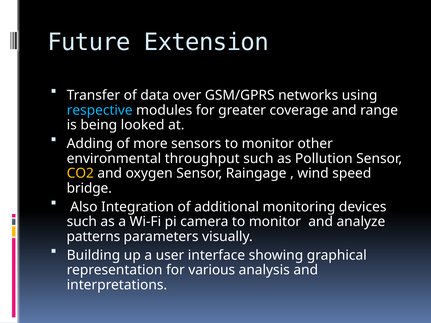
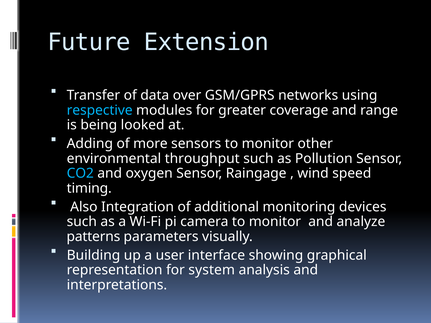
CO2 colour: yellow -> light blue (80, 173)
bridge: bridge -> timing (89, 188)
various: various -> system (212, 270)
